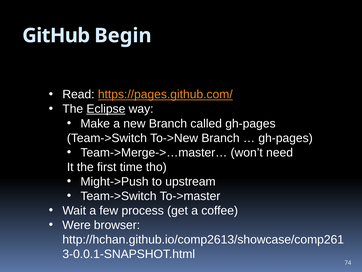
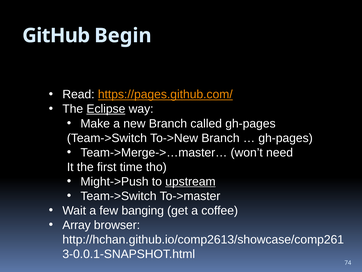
upstream underline: none -> present (190, 181)
process: process -> banging (143, 210)
Were: Were -> Array (77, 225)
